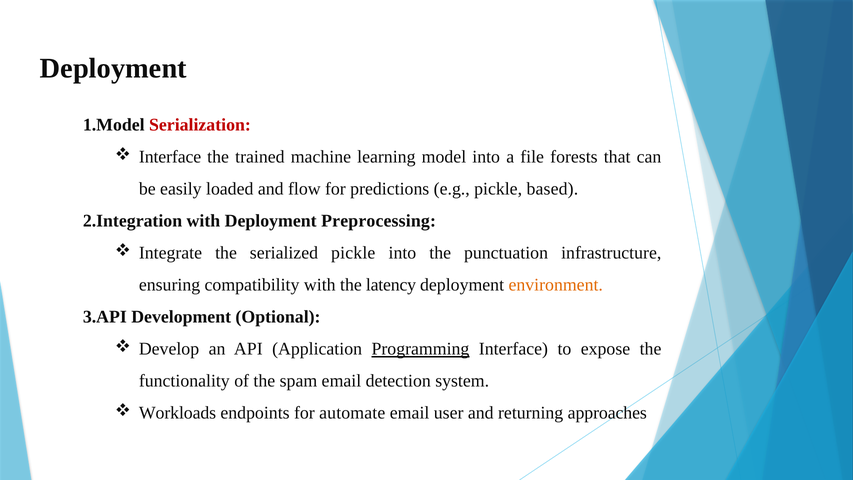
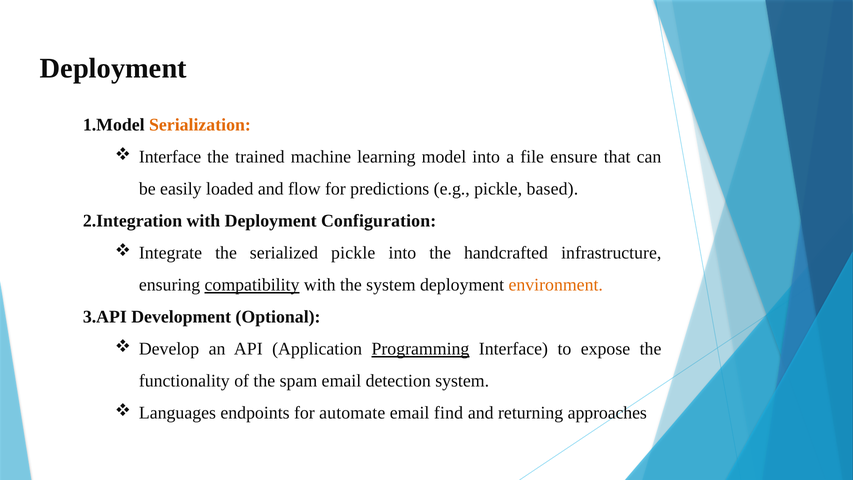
Serialization colour: red -> orange (200, 125)
forests: forests -> ensure (574, 157)
Preprocessing: Preprocessing -> Configuration (379, 221)
punctuation: punctuation -> handcrafted (506, 253)
compatibility underline: none -> present (252, 285)
the latency: latency -> system (391, 285)
Workloads: Workloads -> Languages (177, 413)
user: user -> find (449, 413)
